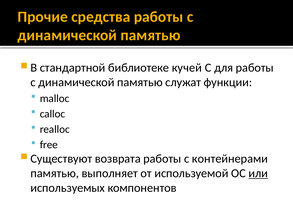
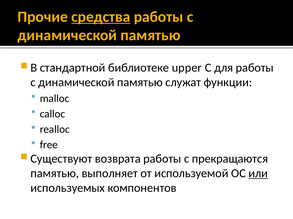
средства underline: none -> present (101, 17)
кучей: кучей -> upper (187, 68)
контейнерами: контейнерами -> прекращаются (230, 159)
